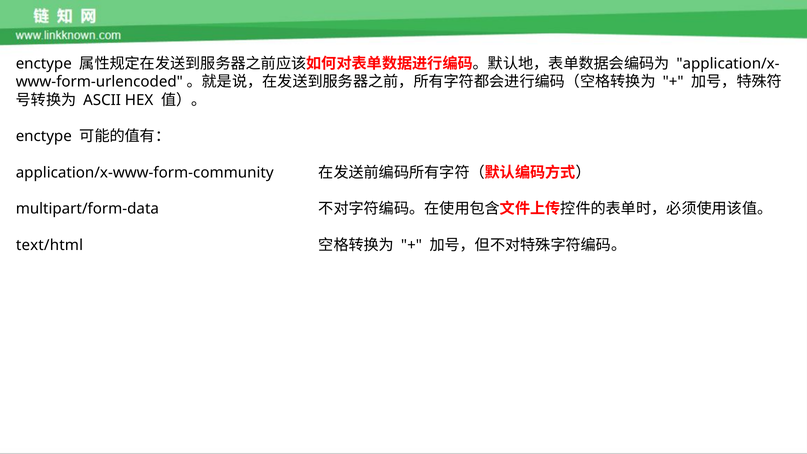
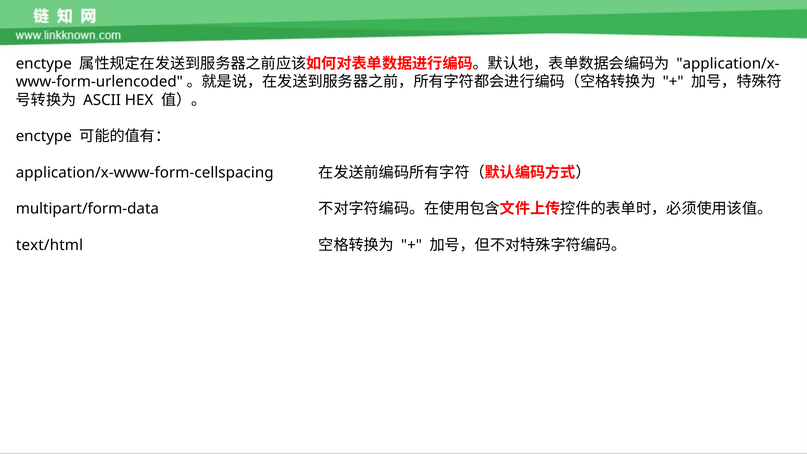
application/x-www-form-community: application/x-www-form-community -> application/x-www-form-cellspacing (145, 173)
